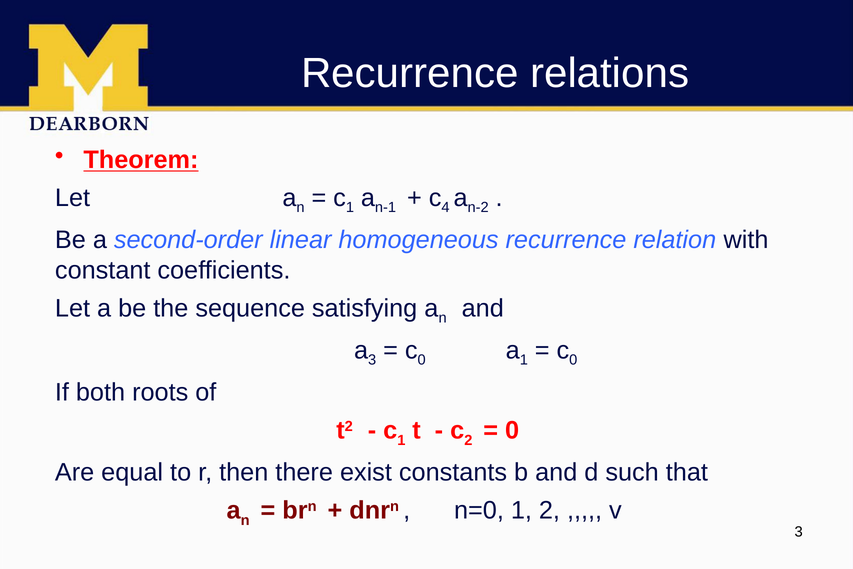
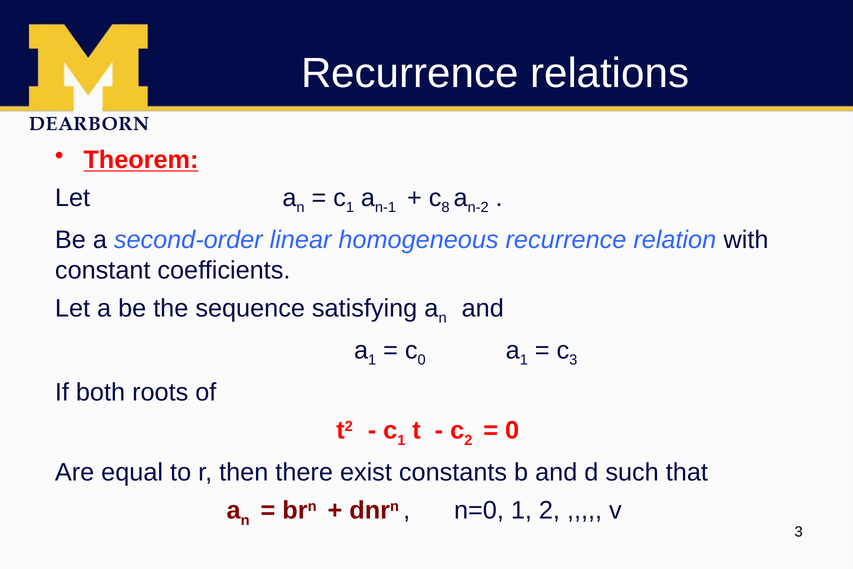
4: 4 -> 8 (445, 207)
3: 3 -> 1 (372, 360)
0: 0 -> 3 (573, 360)
